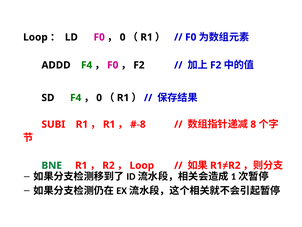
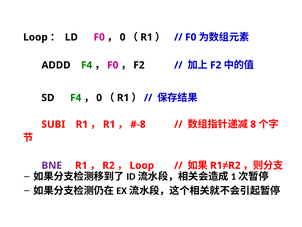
BNE colour: green -> purple (52, 165)
